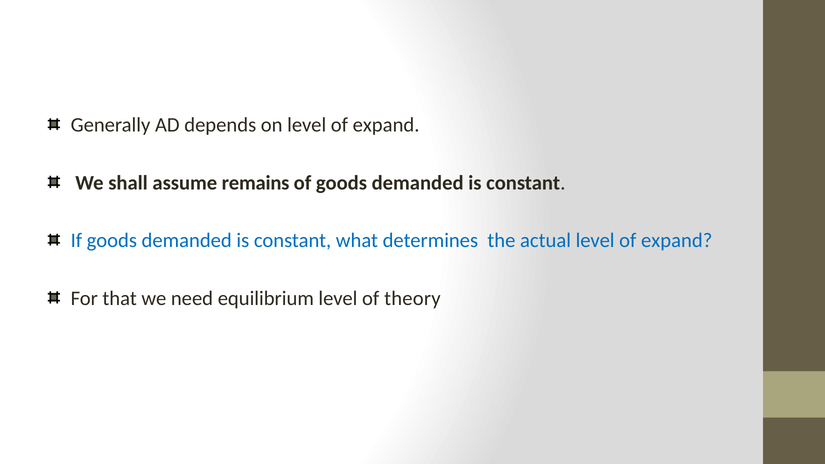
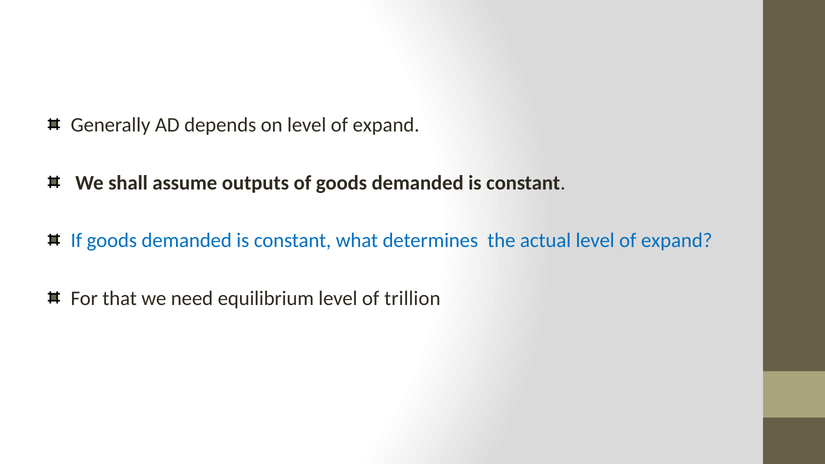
remains: remains -> outputs (255, 183)
theory: theory -> trillion (412, 298)
